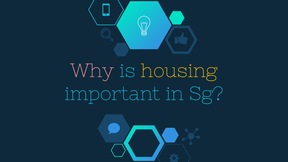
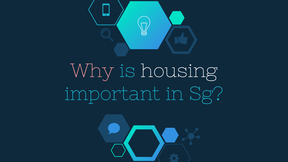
housing colour: yellow -> white (179, 71)
